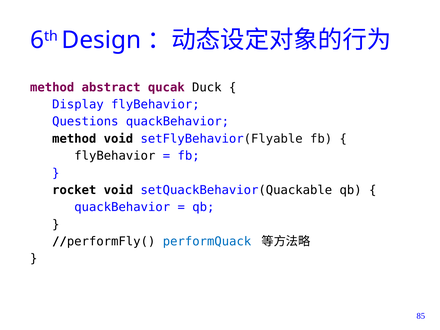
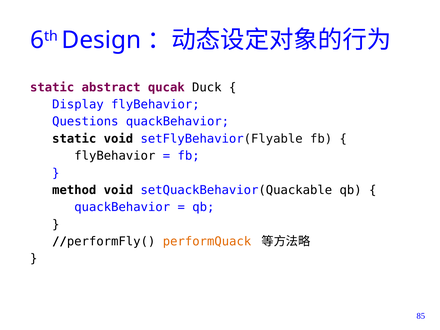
method: method -> static (52, 87)
method: method -> static (74, 139)
rocket: rocket -> method (74, 190)
performQuack colour: blue -> orange (207, 241)
